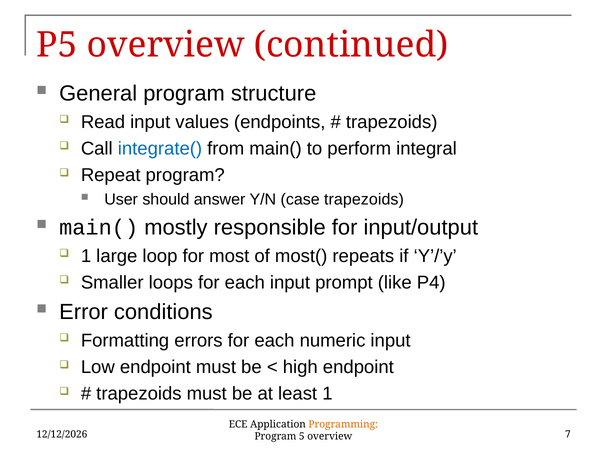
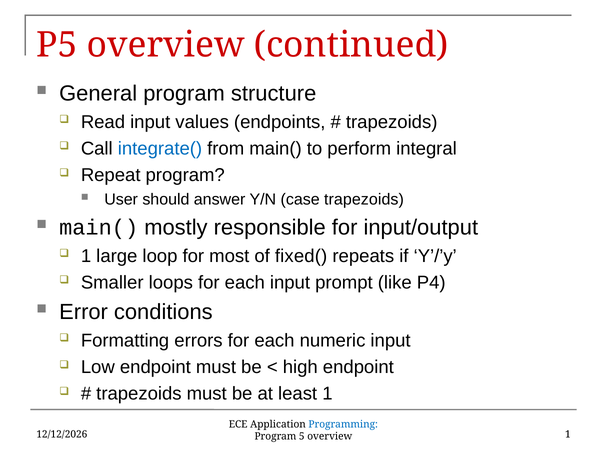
most(: most( -> fixed( (301, 256)
Programming colour: orange -> blue (343, 425)
overview 7: 7 -> 1 (568, 435)
